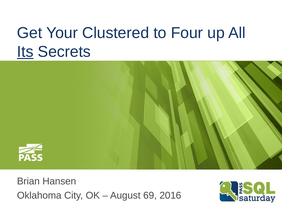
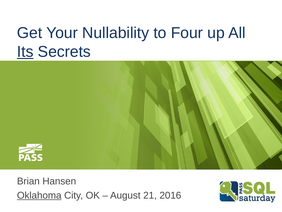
Clustered: Clustered -> Nullability (116, 33)
Oklahoma underline: none -> present (39, 195)
69: 69 -> 21 (150, 195)
